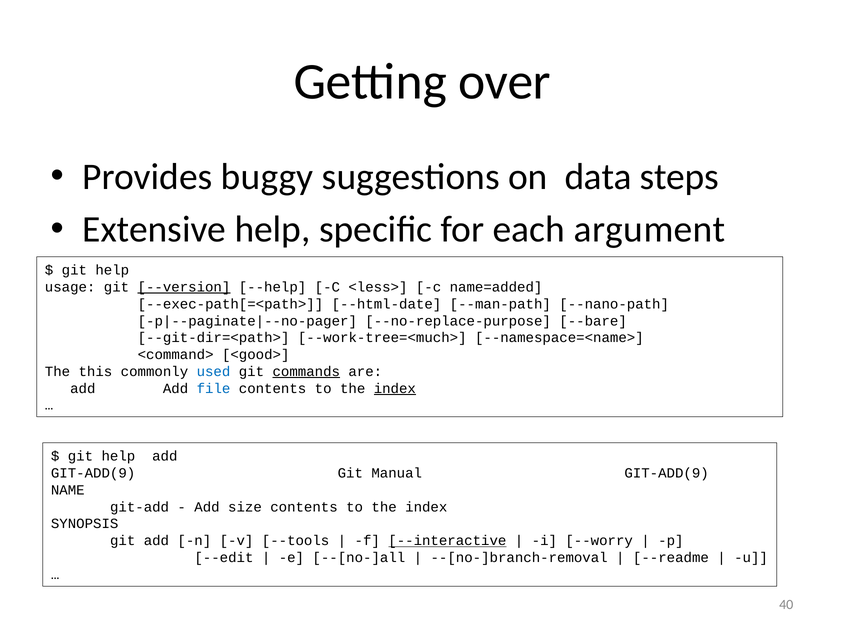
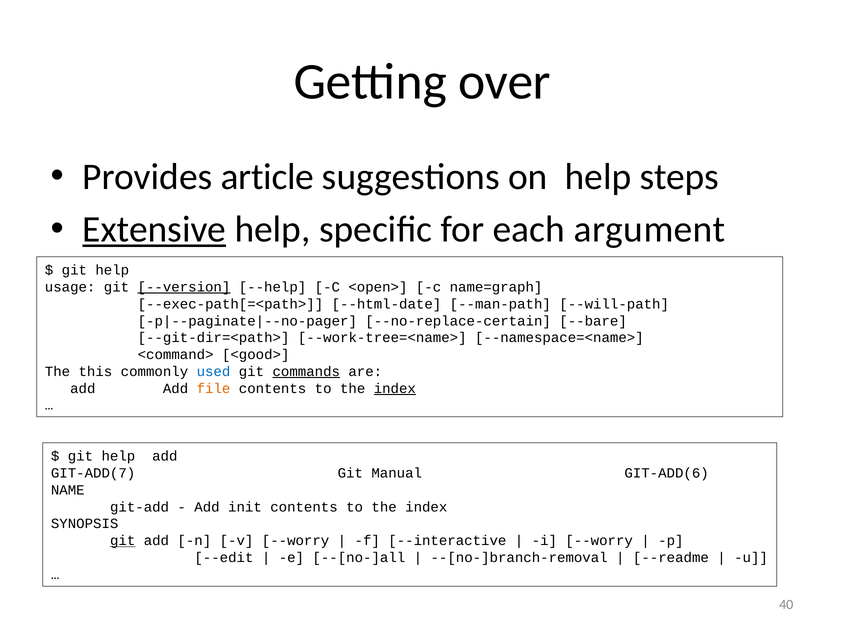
buggy: buggy -> article (267, 177)
on data: data -> help (598, 177)
Extensive underline: none -> present (154, 230)
<less>: <less> -> <open> (378, 287)
name=added: name=added -> name=graph (496, 287)
--nano-path: --nano-path -> --will-path (614, 304)
--no-replace-purpose: --no-replace-purpose -> --no-replace-certain (458, 321)
--work-tree=<much>: --work-tree=<much> -> --work-tree=<name> (382, 338)
file colour: blue -> orange (214, 388)
GIT-ADD(9: GIT-ADD(9 -> GIT-ADD(7 (93, 473)
Manual GIT-ADD(9: GIT-ADD(9 -> GIT-ADD(6 (667, 473)
size: size -> init (245, 507)
git underline: none -> present (123, 541)
v --tools: --tools -> --worry (296, 541)
--interactive underline: present -> none (447, 541)
